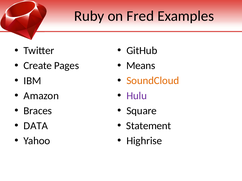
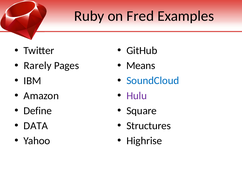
Create: Create -> Rarely (38, 66)
SoundCloud colour: orange -> blue (153, 81)
Braces: Braces -> Define (38, 111)
Statement: Statement -> Structures (149, 126)
